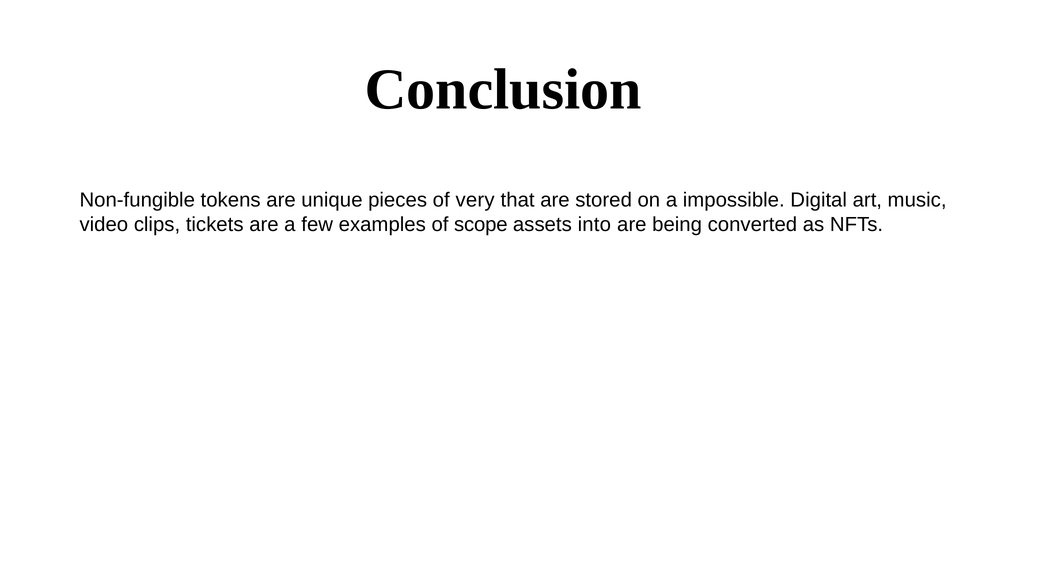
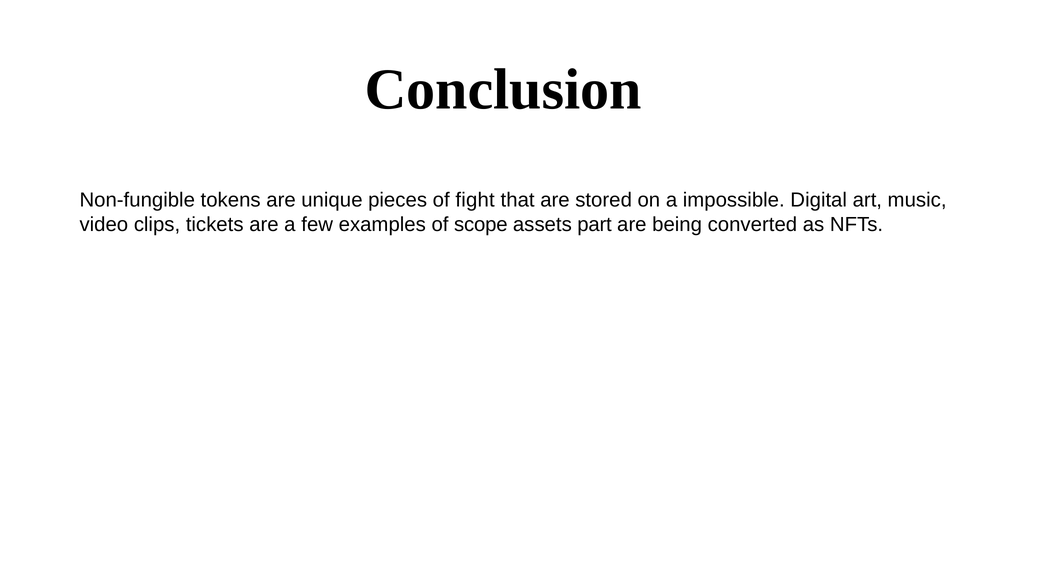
very: very -> fight (475, 200)
into: into -> part (595, 225)
